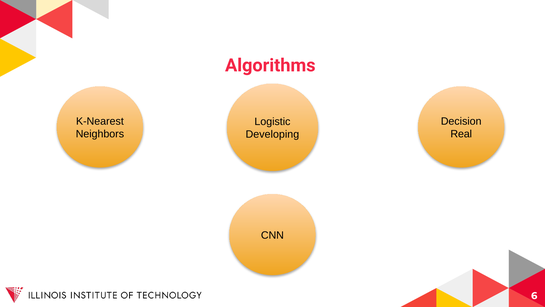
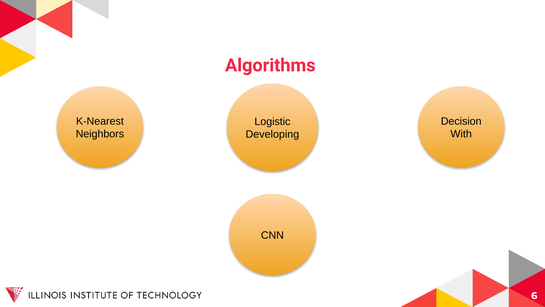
Real: Real -> With (461, 134)
